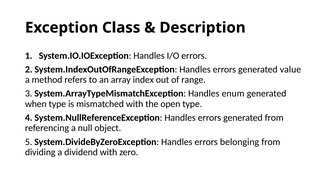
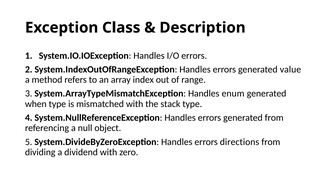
open: open -> stack (170, 104)
belonging: belonging -> directions (240, 141)
